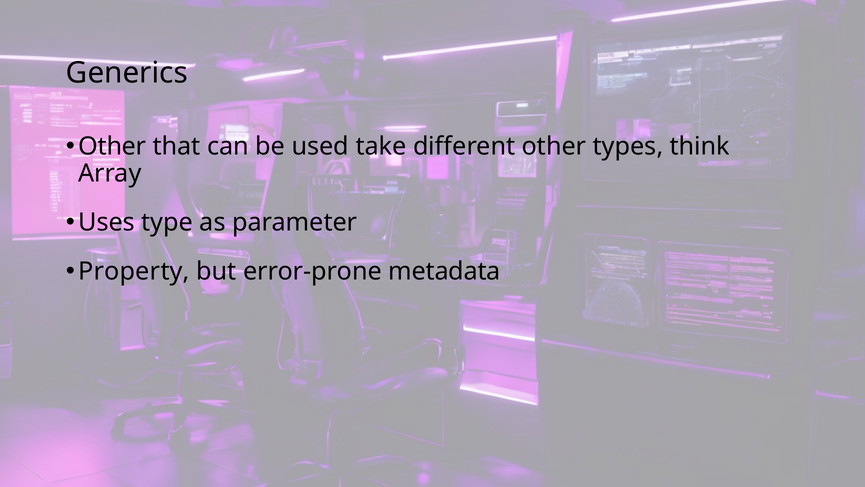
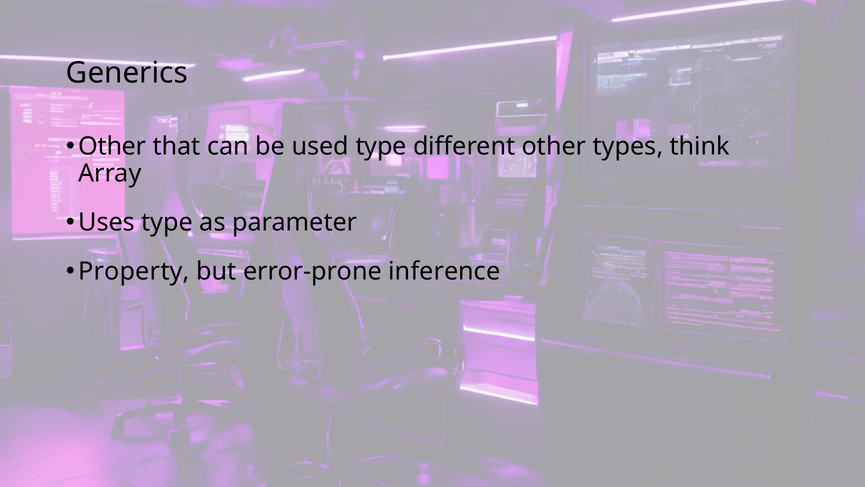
used take: take -> type (381, 146)
metadata: metadata -> inference (444, 271)
